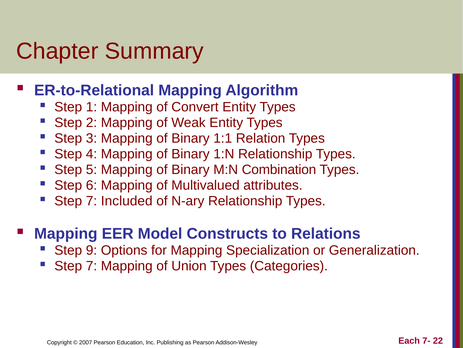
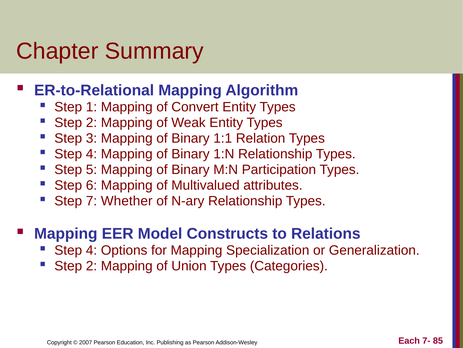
Combination: Combination -> Participation (279, 169)
Included: Included -> Whether (127, 201)
9: 9 -> 4 (91, 250)
7: 7 -> 2 (91, 266)
22: 22 -> 85 (438, 340)
